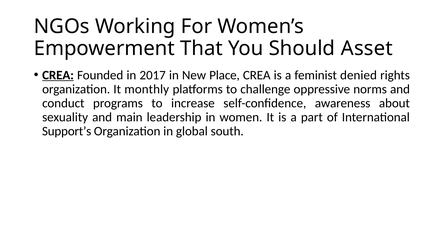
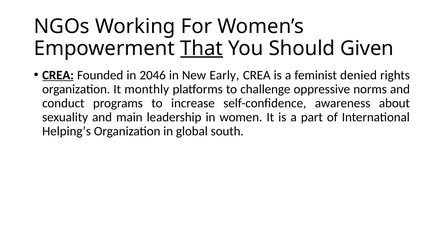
That underline: none -> present (202, 48)
Asset: Asset -> Given (367, 48)
2017: 2017 -> 2046 (153, 75)
Place: Place -> Early (224, 75)
Support’s: Support’s -> Helping’s (67, 131)
